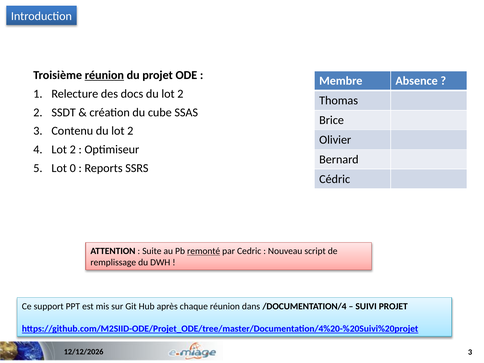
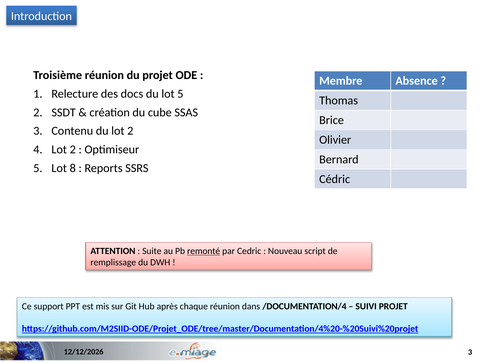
réunion underline: present -> none (104, 75)
docs du lot 2: 2 -> 5 (180, 94)
0: 0 -> 8 (73, 168)
